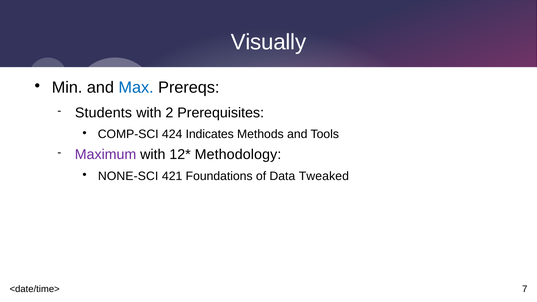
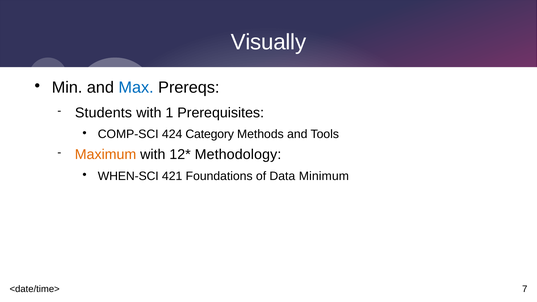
2: 2 -> 1 (169, 113)
Indicates: Indicates -> Category (210, 134)
Maximum colour: purple -> orange (106, 155)
NONE-SCI: NONE-SCI -> WHEN-SCI (128, 176)
Tweaked: Tweaked -> Minimum (324, 176)
